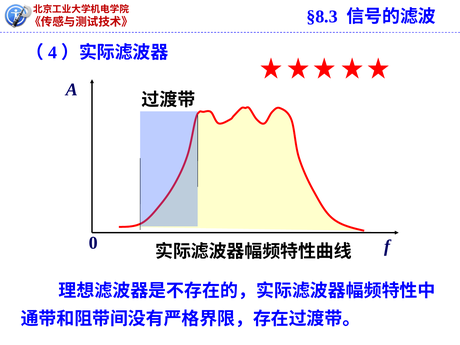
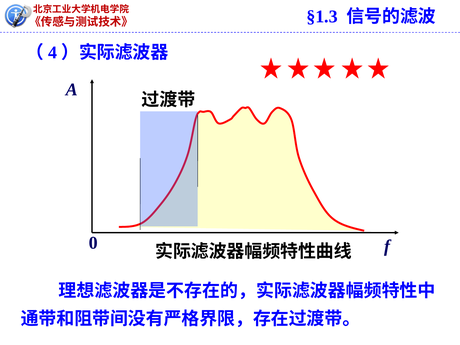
§8.3: §8.3 -> §1.3 (322, 16)
